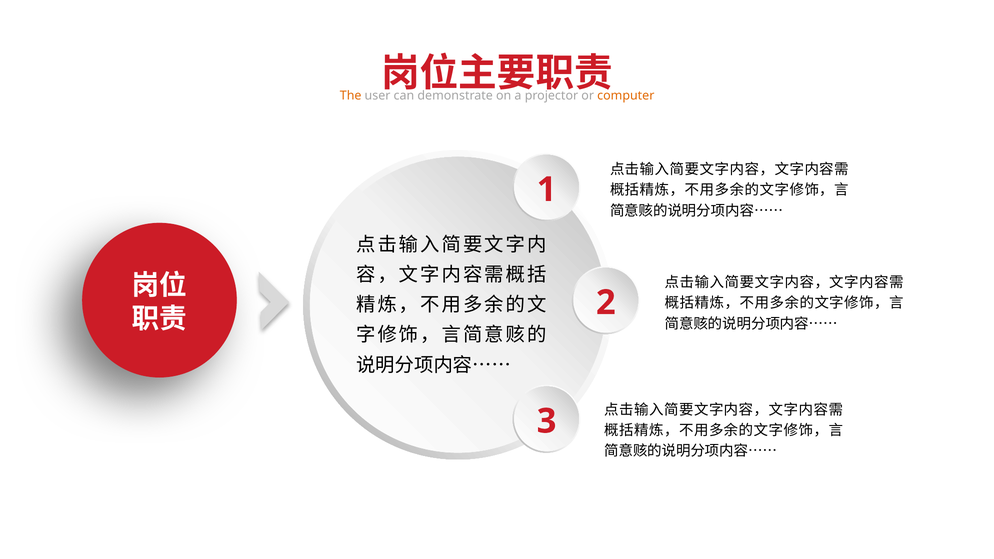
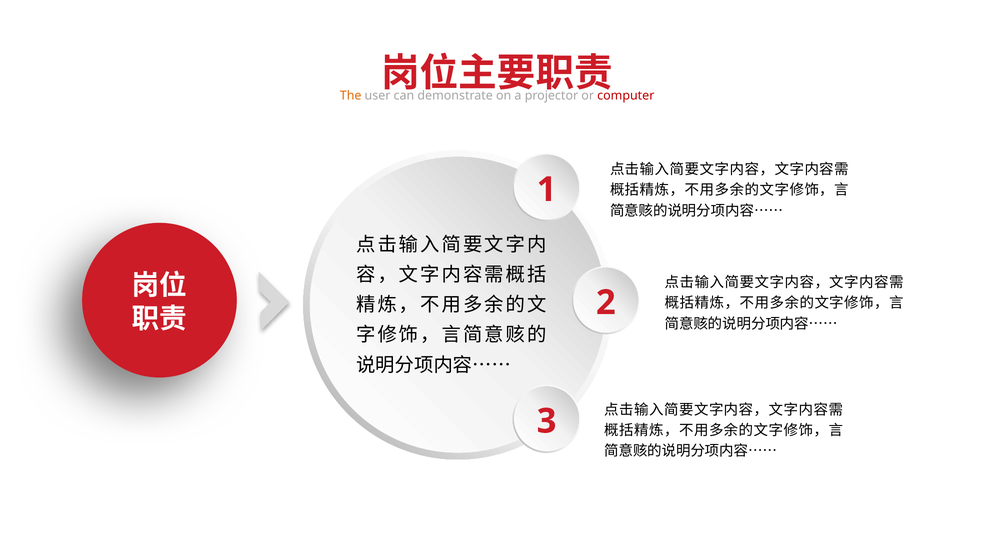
computer colour: orange -> red (626, 95)
